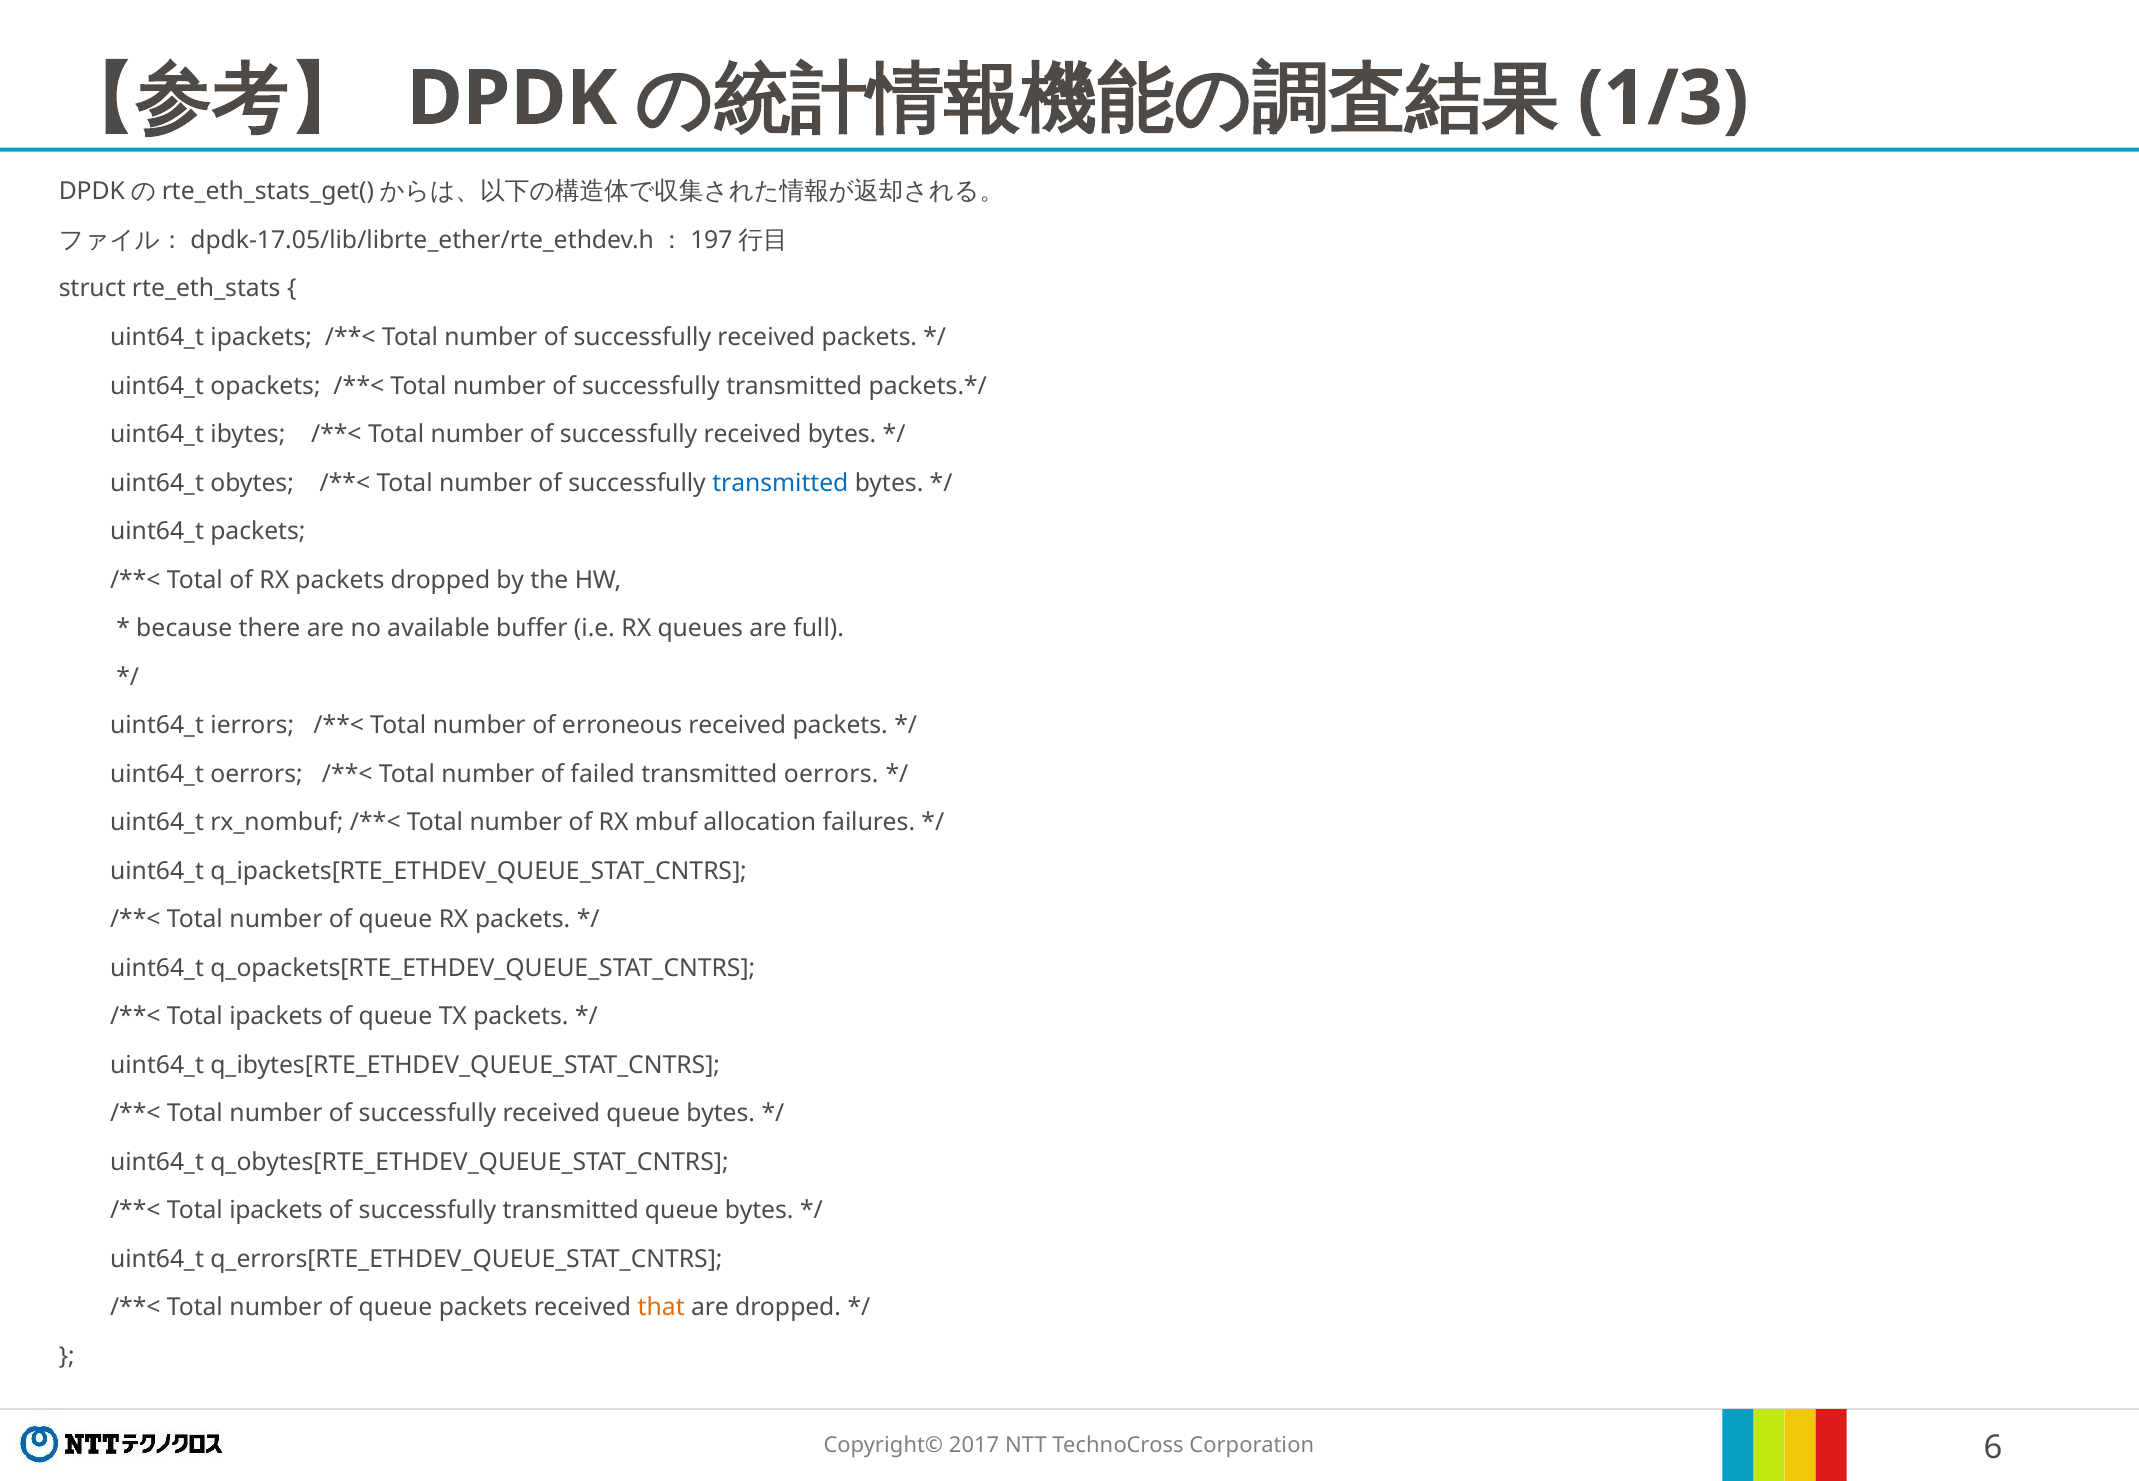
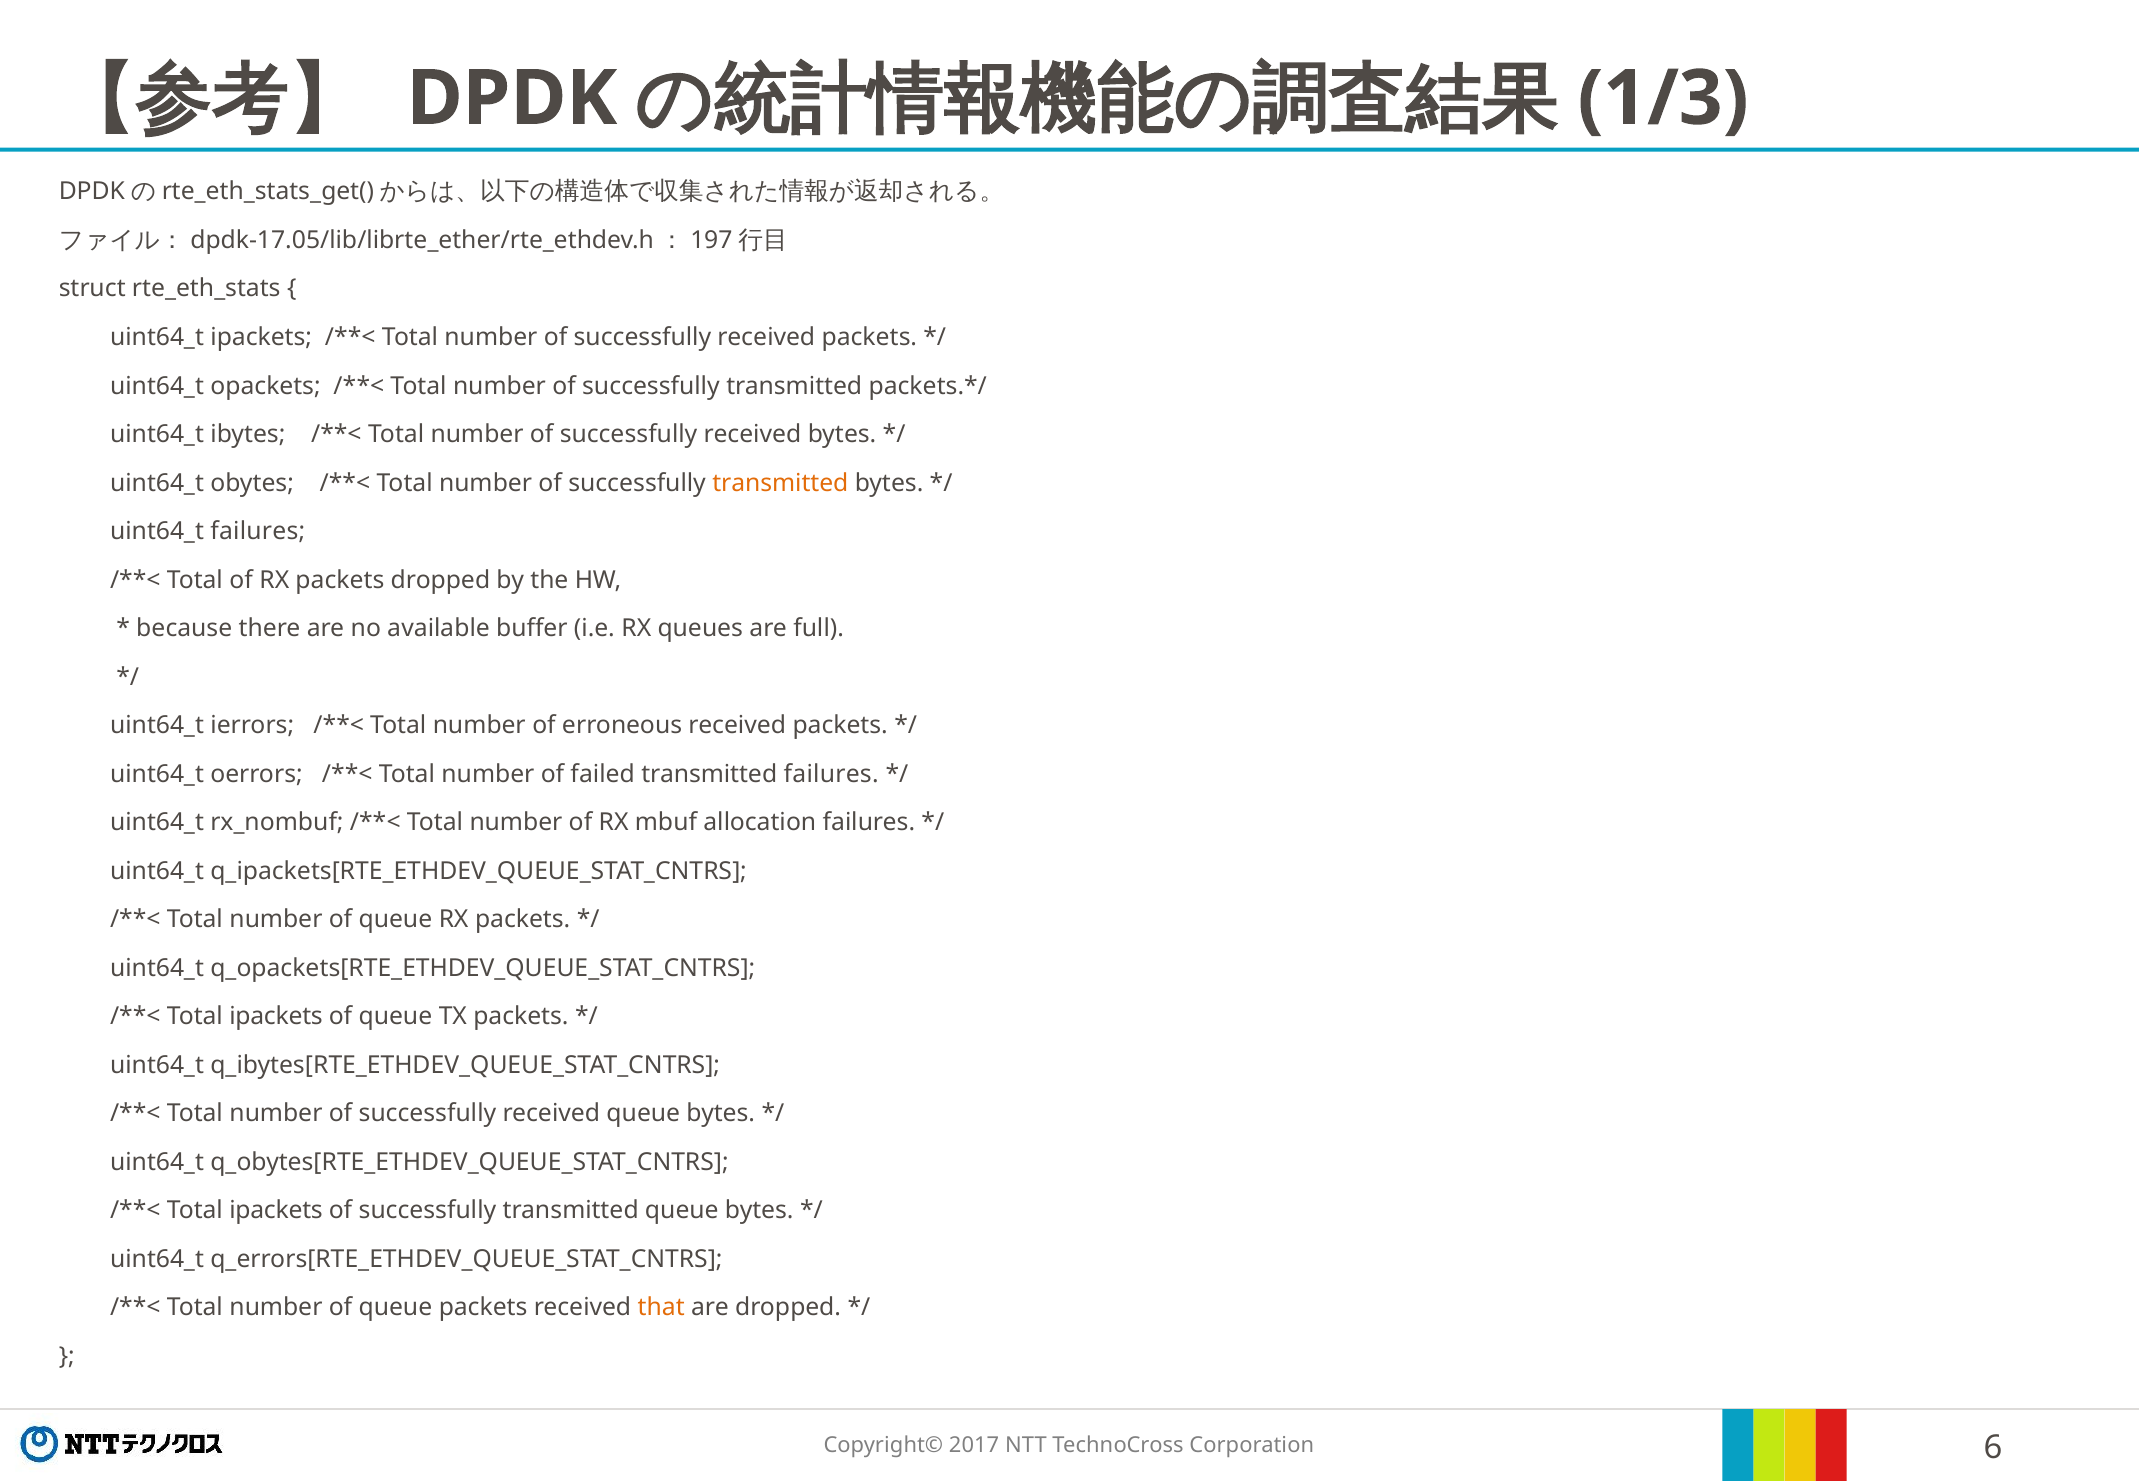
transmitted colour: blue -> orange (780, 483)
uint64_t packets: packets -> failures (258, 531)
transmitted oerrors: oerrors -> failures (831, 774)
